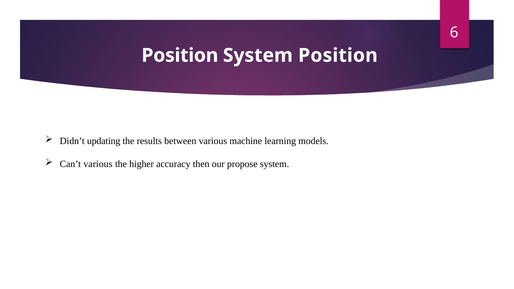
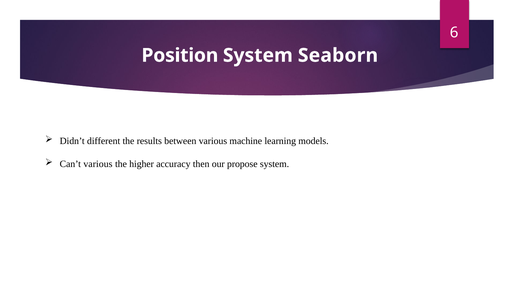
System Position: Position -> Seaborn (338, 55)
updating: updating -> different (104, 141)
